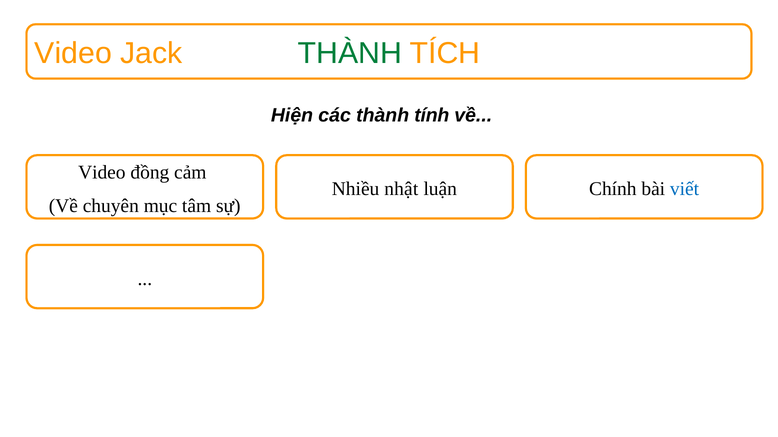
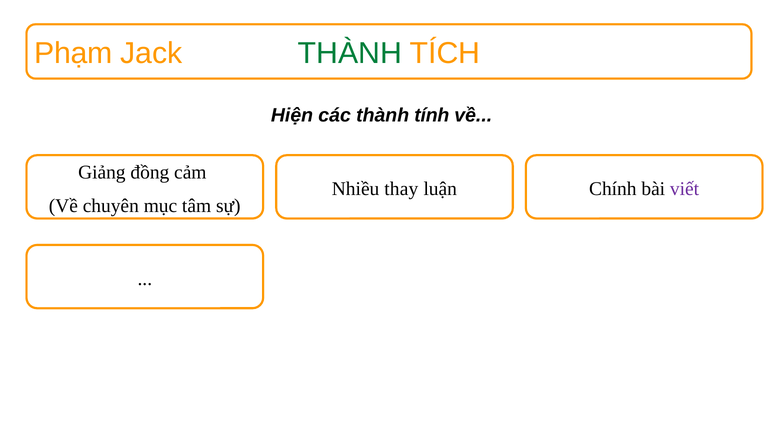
Video: Video -> Phạm (73, 53)
Video: Video -> Giảng (102, 172)
nhật: nhật -> thay (401, 189)
viết colour: blue -> purple (685, 189)
